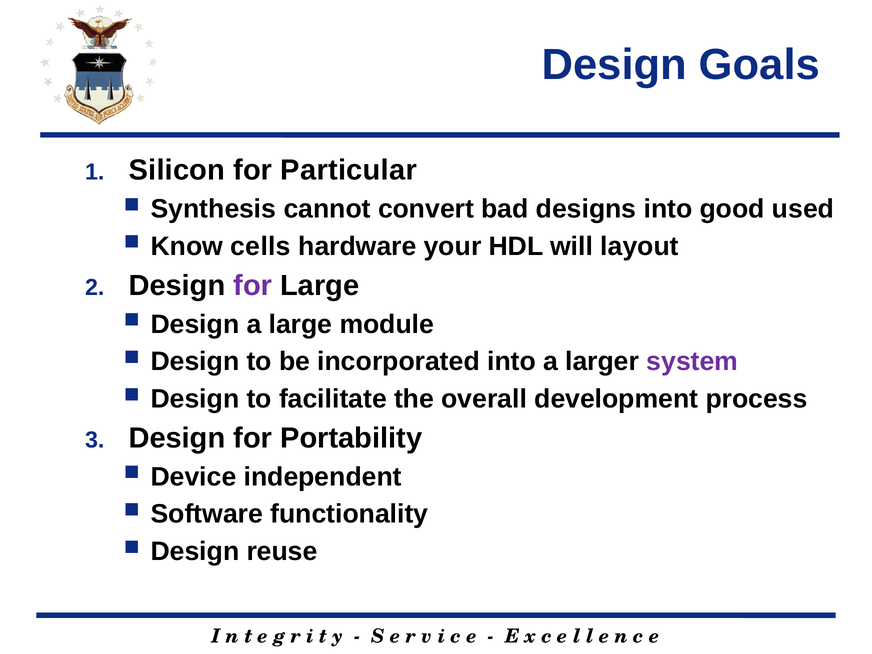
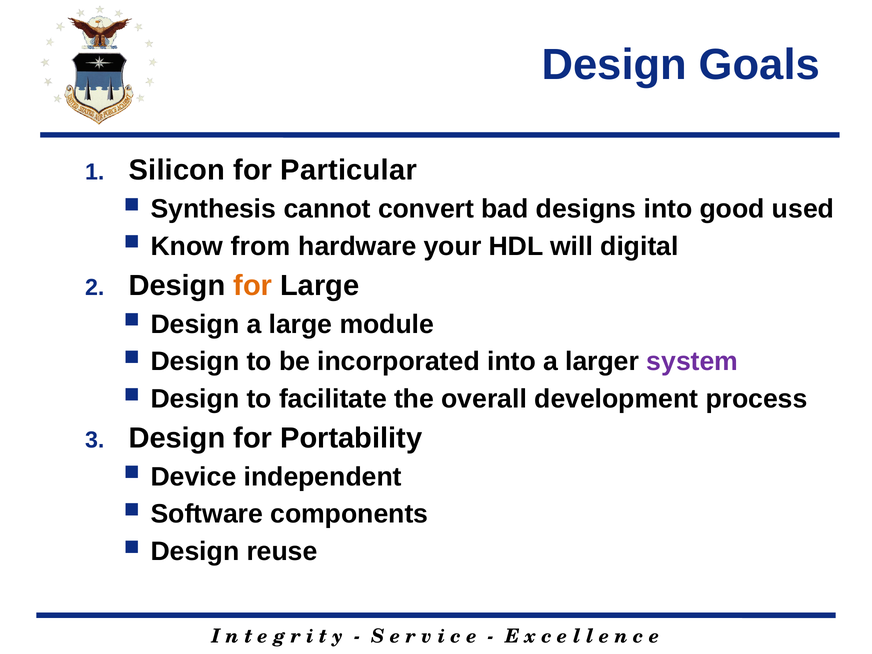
cells: cells -> from (260, 246)
layout: layout -> digital (640, 246)
for colour: purple -> orange (253, 286)
functionality: functionality -> components (349, 514)
